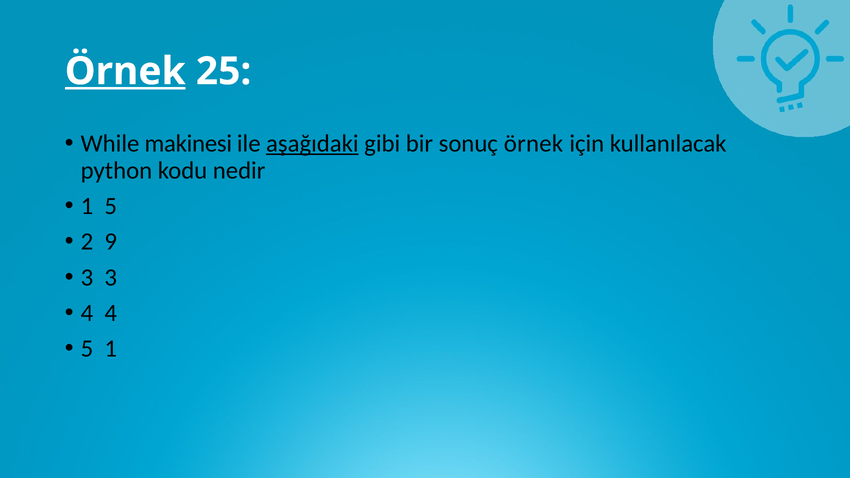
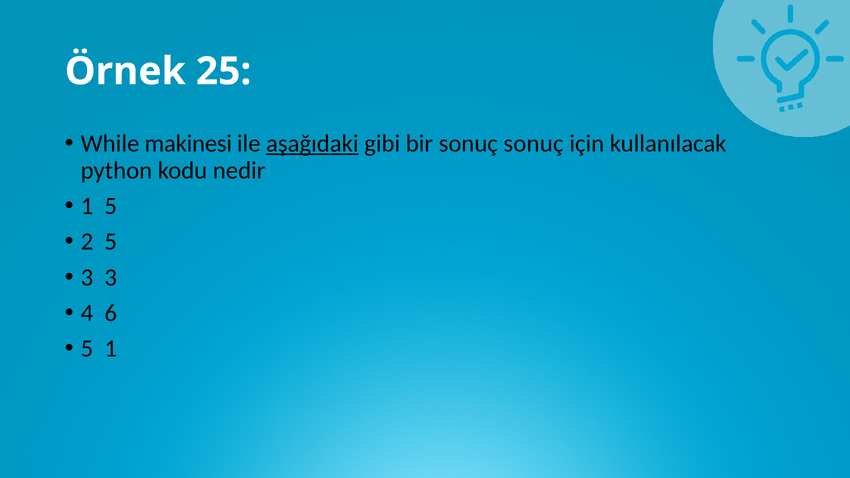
Örnek underline: present -> none (125, 71)
sonuç örnek: örnek -> sonuç (533, 144)
2 9: 9 -> 5 (111, 242)
4 4: 4 -> 6 (111, 313)
